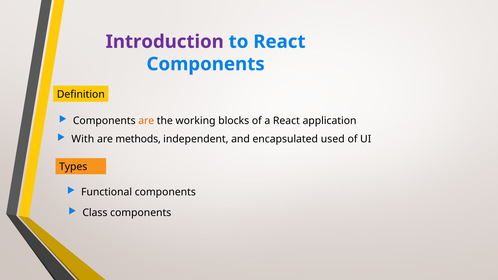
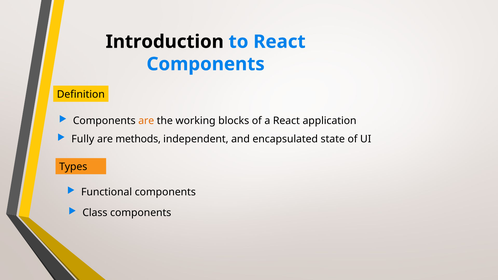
Introduction colour: purple -> black (165, 42)
With: With -> Fully (83, 139)
used: used -> state (333, 139)
